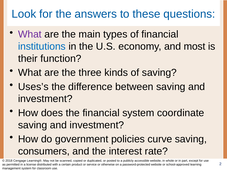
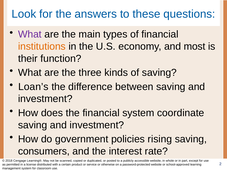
institutions colour: blue -> orange (42, 46)
Uses’s: Uses’s -> Loan’s (33, 87)
curve: curve -> rising (160, 139)
